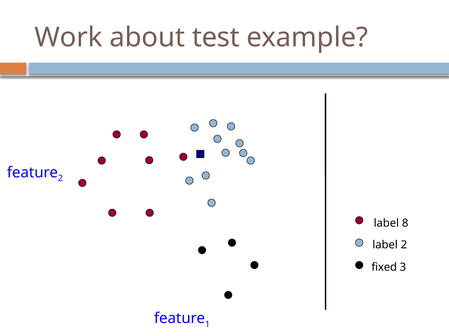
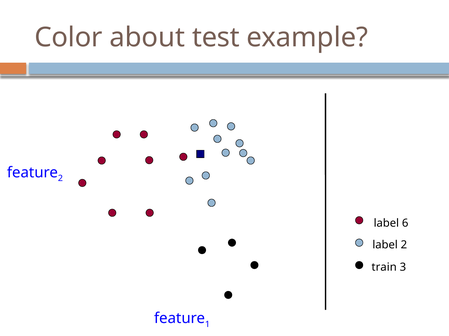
Work: Work -> Color (69, 37)
8: 8 -> 6 (405, 224)
fixed: fixed -> train (384, 268)
